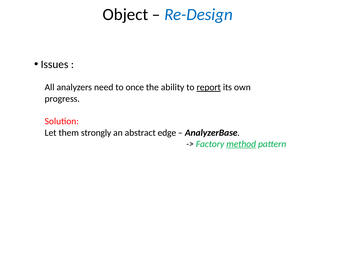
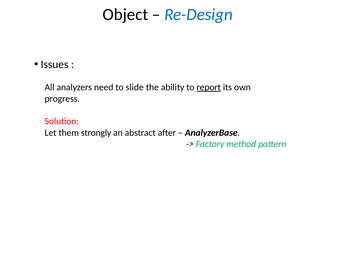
once: once -> slide (135, 87)
edge: edge -> after (167, 132)
method underline: present -> none (241, 144)
